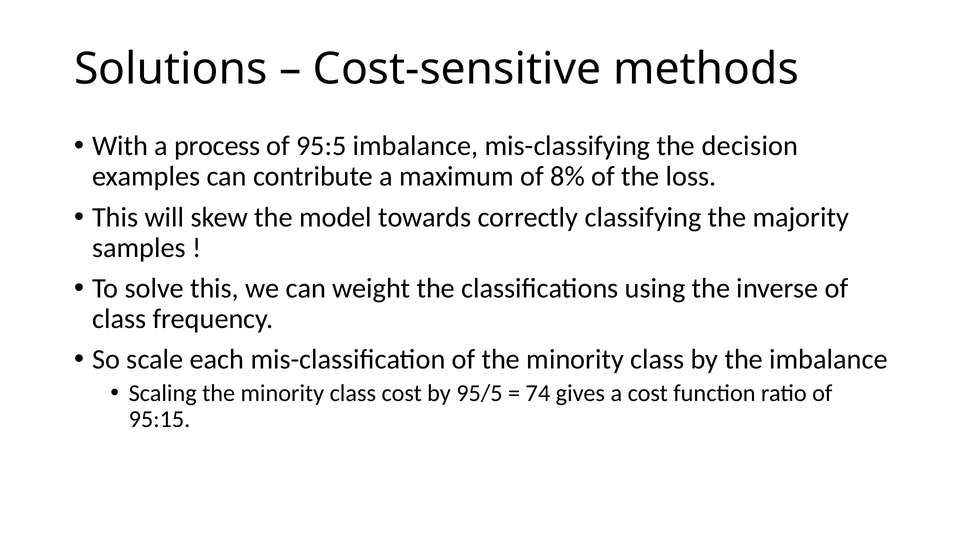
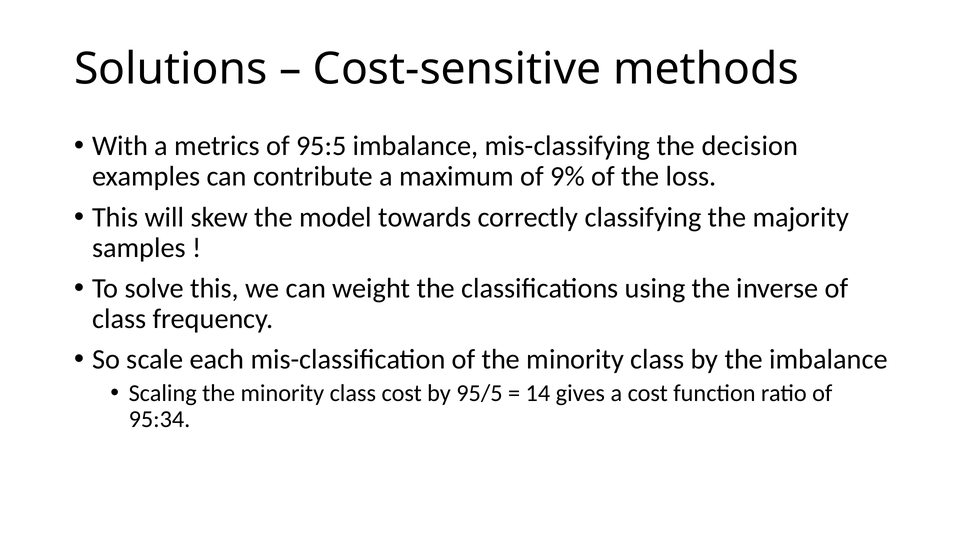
process: process -> metrics (217, 146)
8%: 8% -> 9% (568, 177)
74: 74 -> 14 (538, 393)
95:15: 95:15 -> 95:34 (160, 419)
